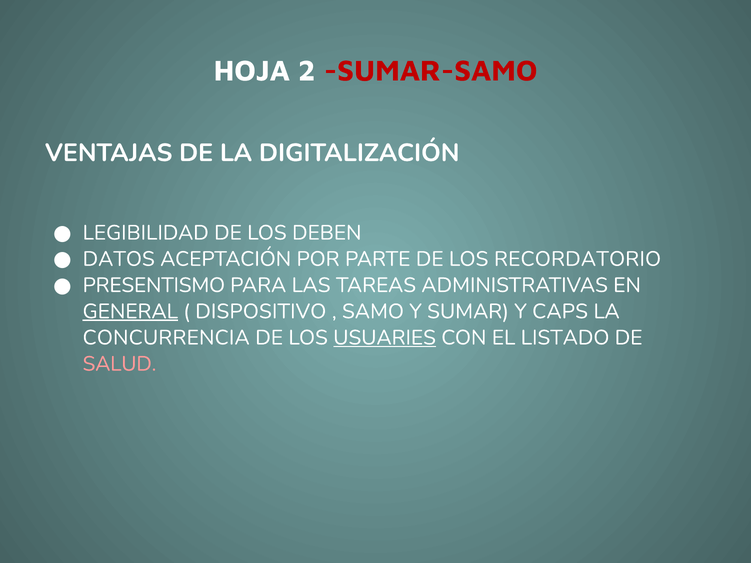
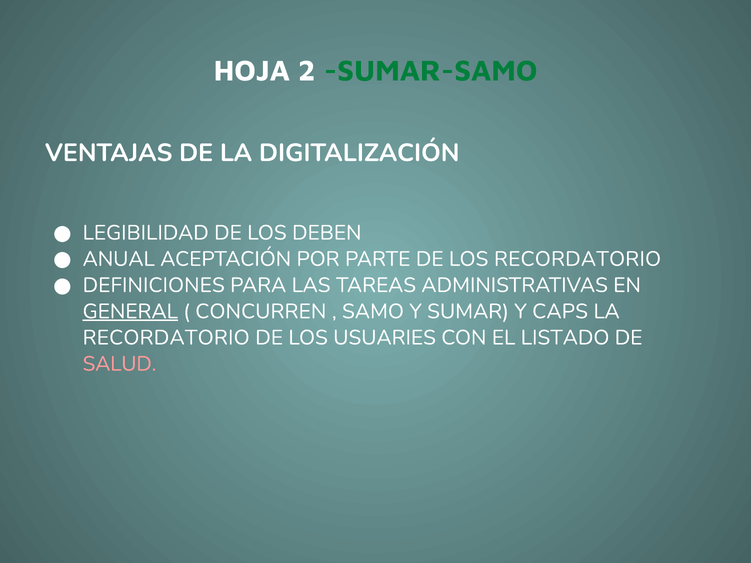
SUMAR-SAMO colour: red -> green (431, 71)
DATOS: DATOS -> ANUAL (119, 259)
PRESENTISMO: PRESENTISMO -> DEFINICIONES (154, 285)
DISPOSITIVO: DISPOSITIVO -> CONCURREN (261, 312)
CONCURRENCIA: CONCURRENCIA -> RECORDATORIO (166, 338)
USUARIES underline: present -> none (385, 338)
